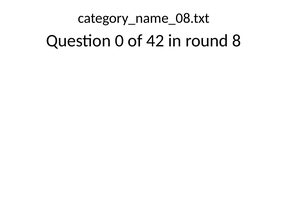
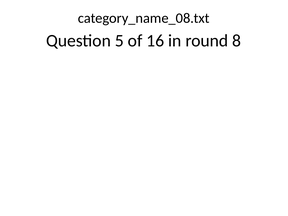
0: 0 -> 5 (119, 41)
42: 42 -> 16 (155, 41)
